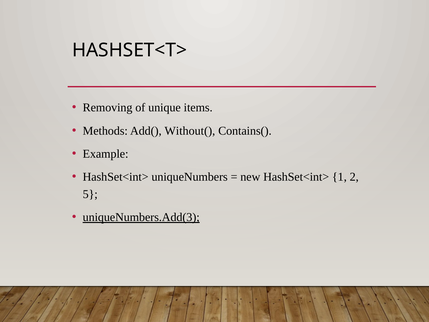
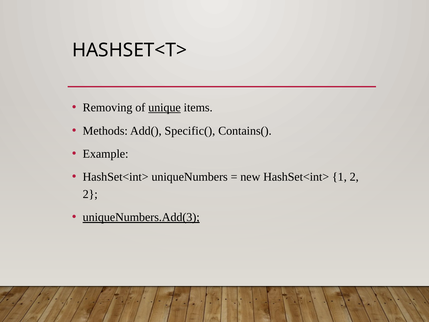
unique underline: none -> present (165, 108)
Without(: Without( -> Specific( (190, 131)
5: 5 -> 2 (90, 194)
